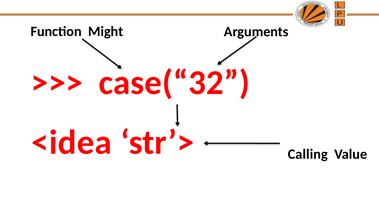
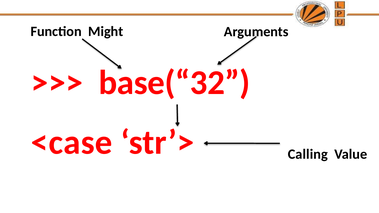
case(“32: case(“32 -> base(“32 (174, 83)
<idea: <idea -> <case (72, 143)
